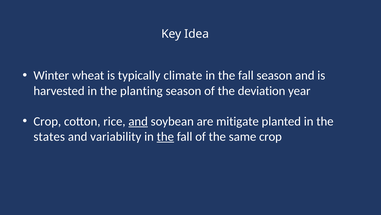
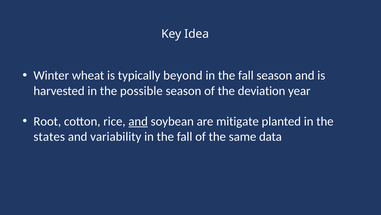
climate: climate -> beyond (183, 75)
planting: planting -> possible (141, 91)
Crop: Crop -> Root (47, 121)
the underline: present -> none (165, 136)
same crop: crop -> data (270, 136)
